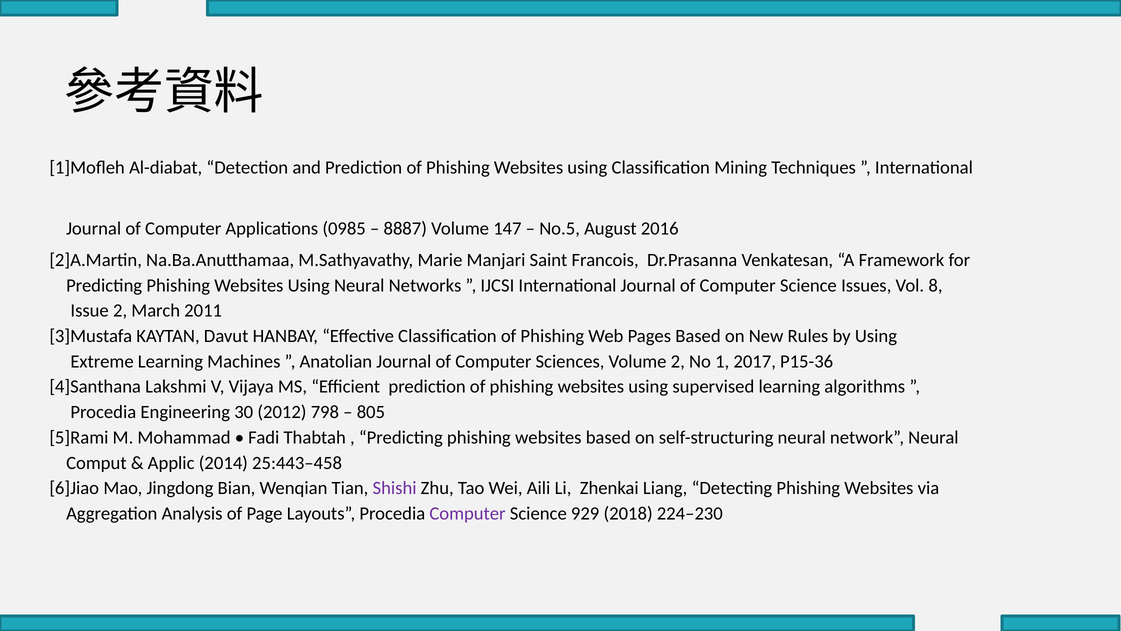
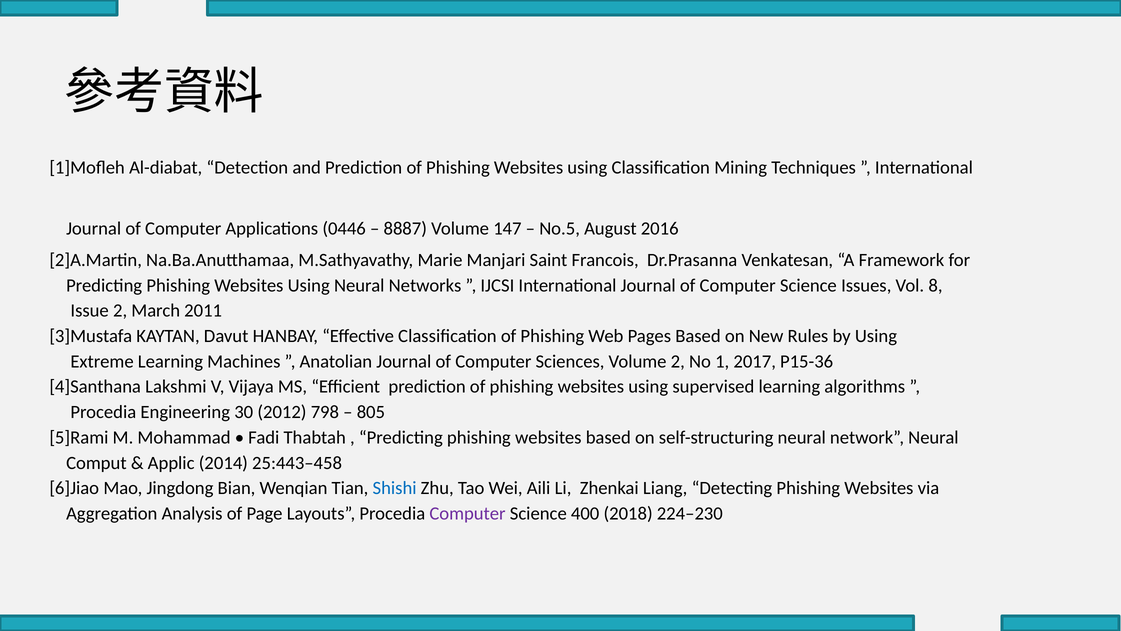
0985: 0985 -> 0446 (344, 228)
Shishi colour: purple -> blue (395, 488)
929: 929 -> 400 (585, 513)
